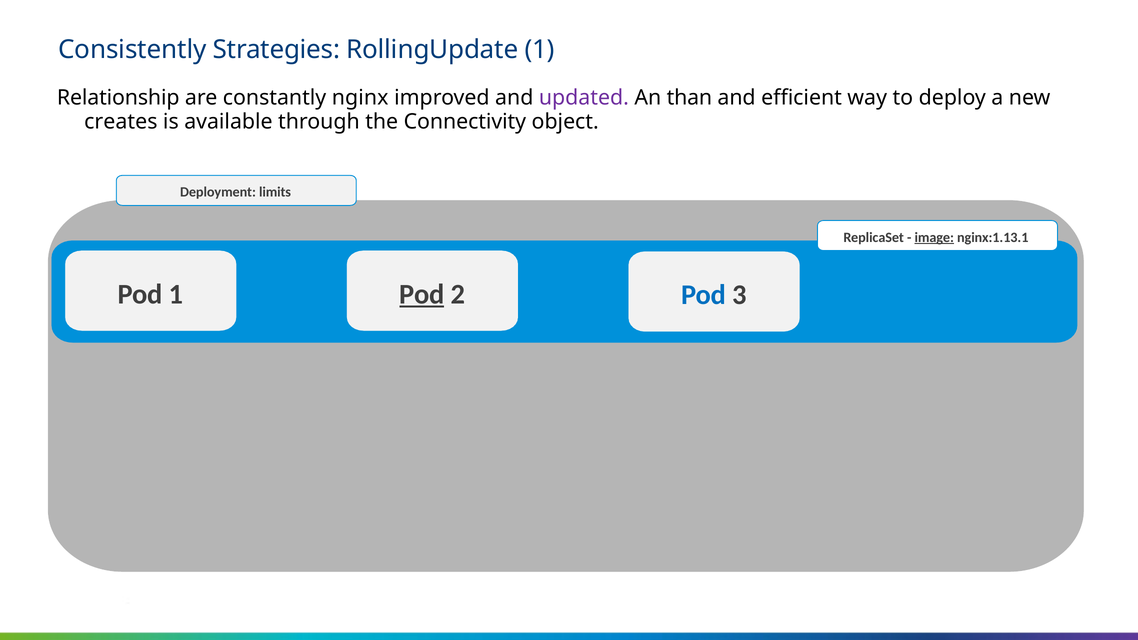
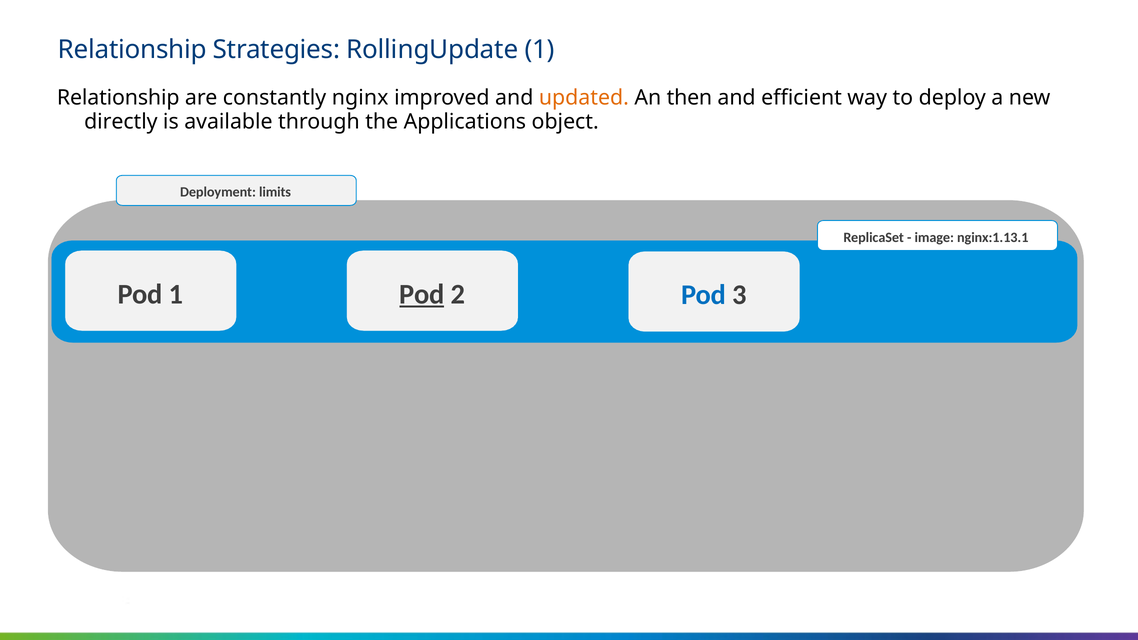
Consistently: Consistently -> Relationship (132, 50)
updated colour: purple -> orange (584, 98)
than: than -> then (689, 98)
creates: creates -> directly (121, 121)
Connectivity: Connectivity -> Applications (465, 121)
image underline: present -> none (934, 238)
